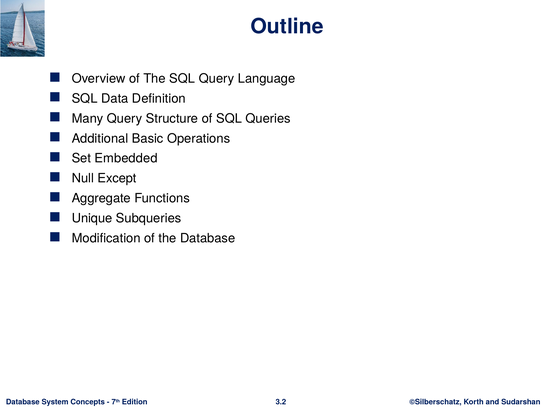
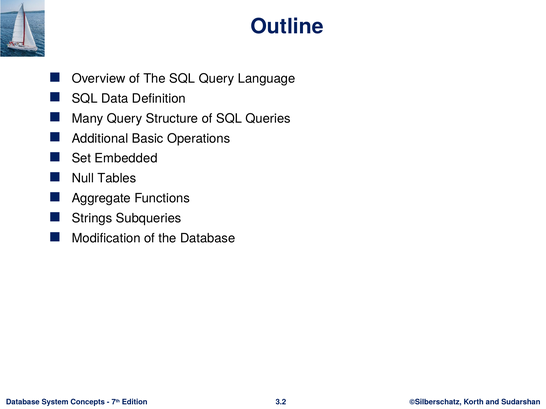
Except: Except -> Tables (117, 179)
Unique: Unique -> Strings (92, 219)
